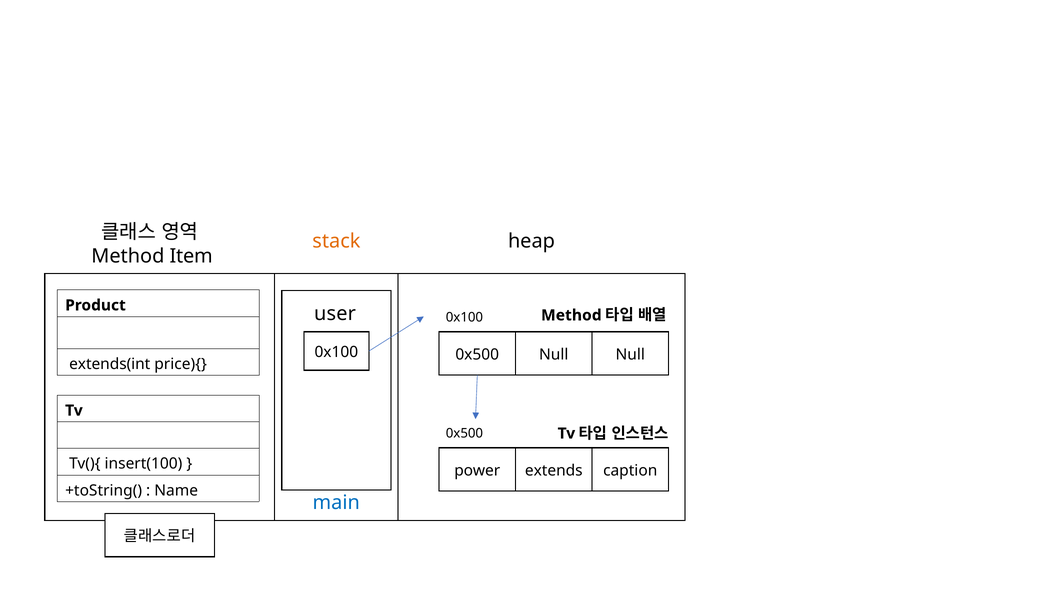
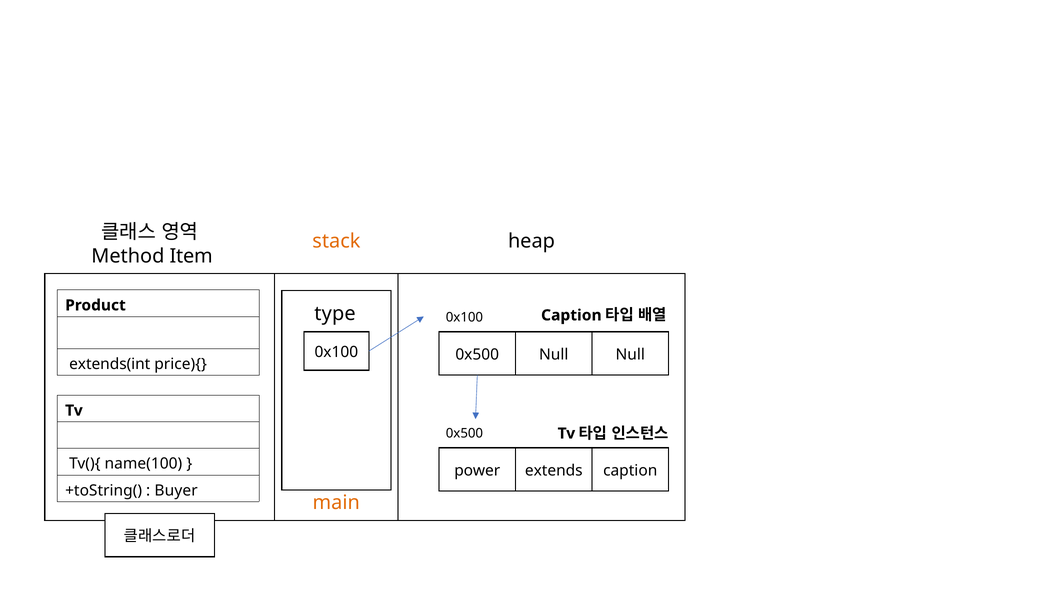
user: user -> type (335, 314)
Method: Method -> Caption (571, 315)
insert(100: insert(100 -> name(100 (143, 464)
Name: Name -> Buyer (176, 490)
main colour: blue -> orange (336, 502)
